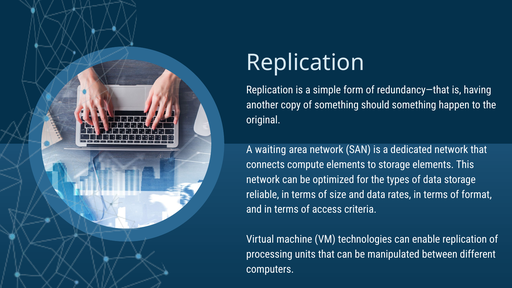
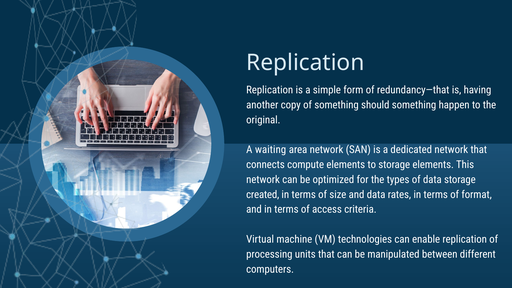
reliable: reliable -> created (263, 195)
